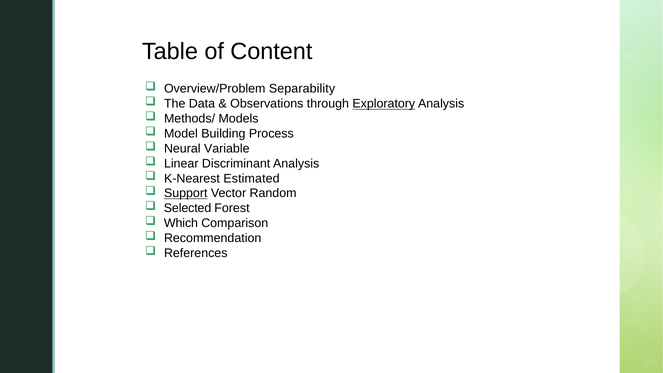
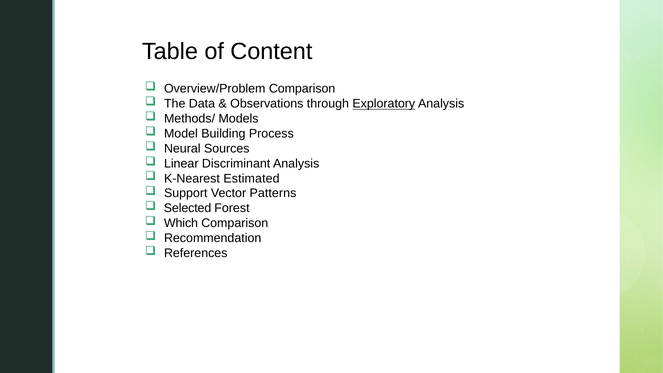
Overview/Problem Separability: Separability -> Comparison (302, 89)
Variable: Variable -> Sources (227, 149)
Support underline: present -> none (186, 193)
Random: Random -> Patterns (273, 193)
